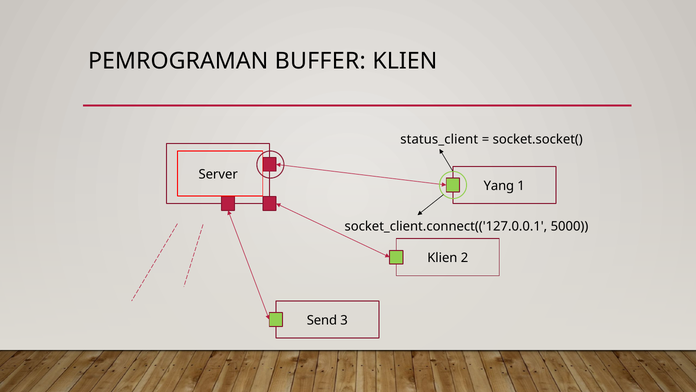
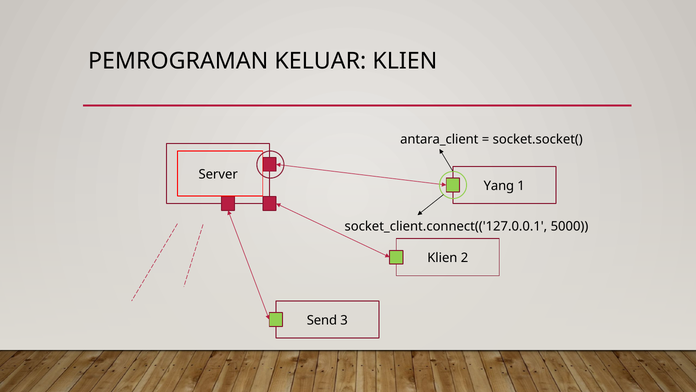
BUFFER: BUFFER -> KELUAR (320, 61)
status_client: status_client -> antara_client (439, 139)
